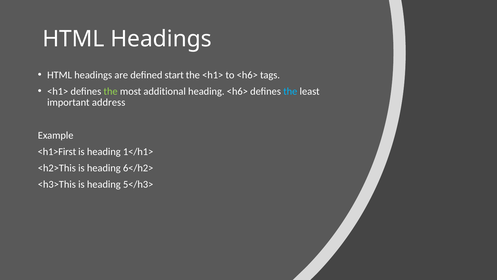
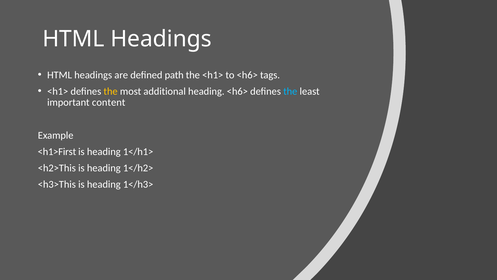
start: start -> path (174, 75)
the colour: light green -> yellow (111, 91)
address: address -> content (109, 102)
6</h2>: 6</h2> -> 1</h2> (138, 168)
5</h3>: 5</h3> -> 1</h3> (138, 184)
